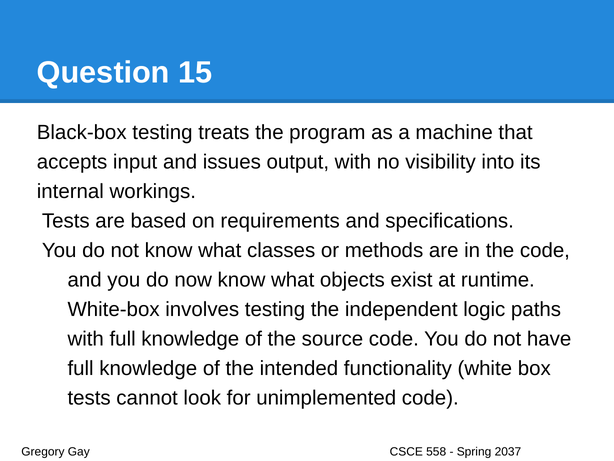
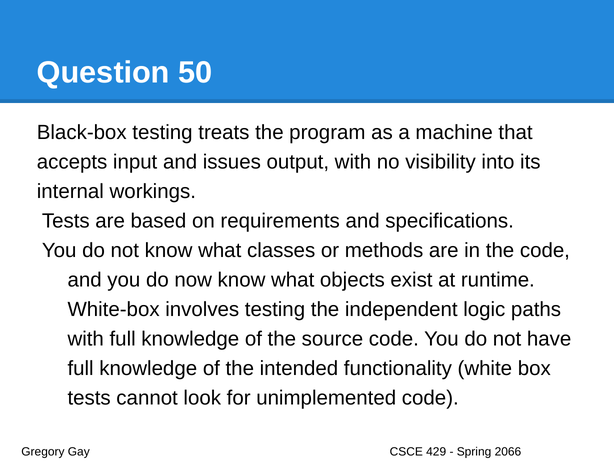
15: 15 -> 50 (195, 73)
558: 558 -> 429 (436, 452)
2037: 2037 -> 2066 (508, 452)
